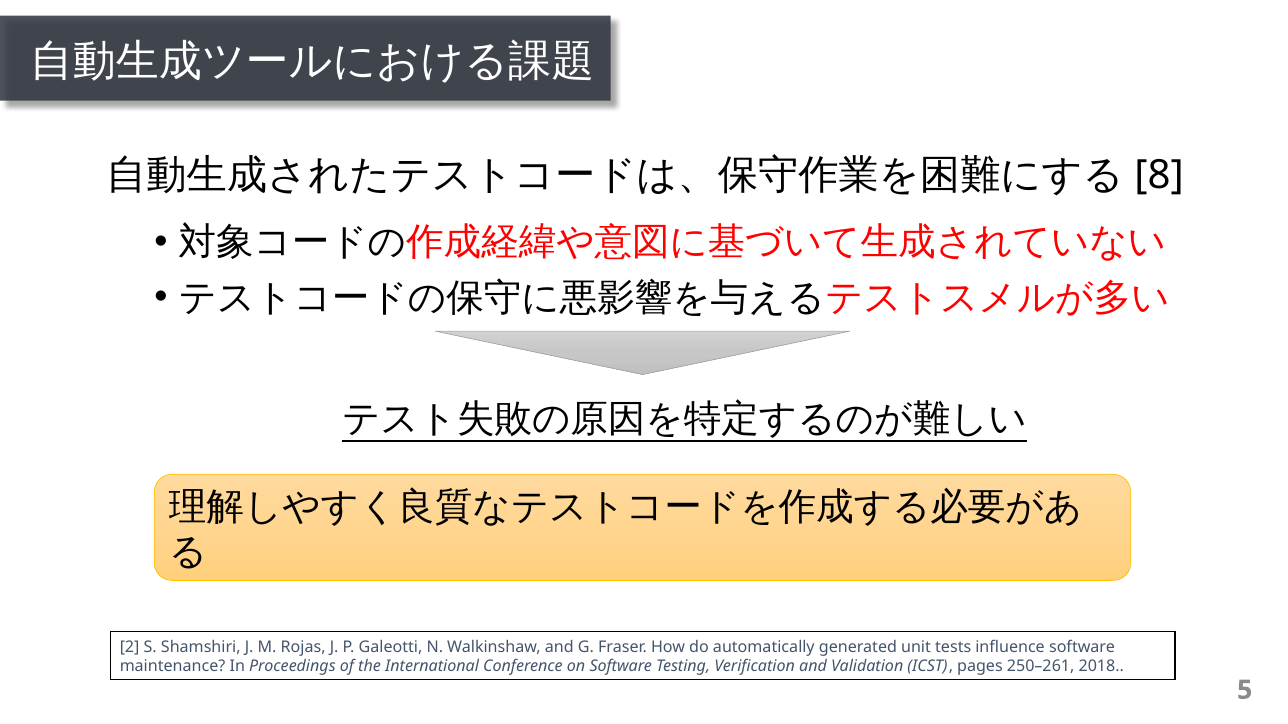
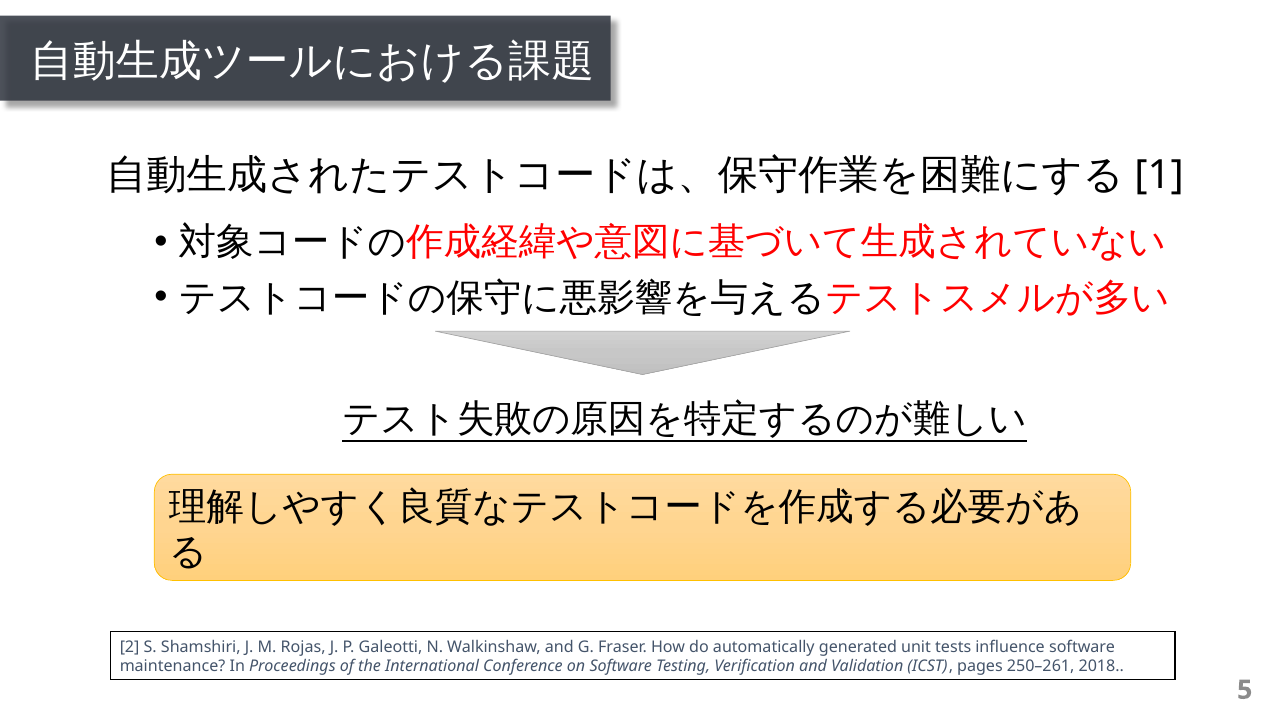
8: 8 -> 1 (1159, 175)
